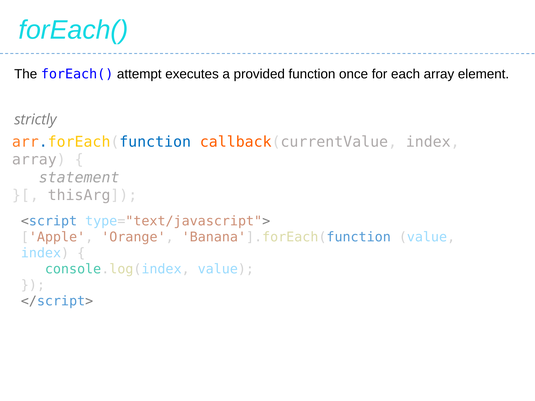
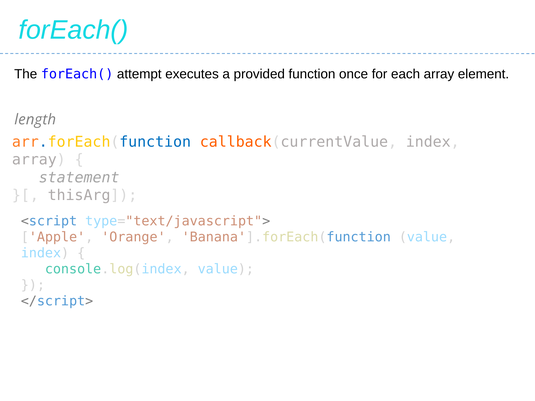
strictly: strictly -> length (35, 120)
